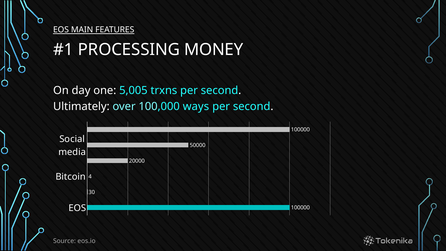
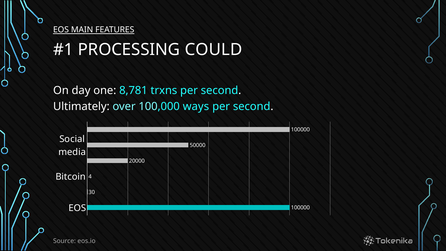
MONEY: MONEY -> COULD (214, 50)
5,005: 5,005 -> 8,781 (133, 90)
